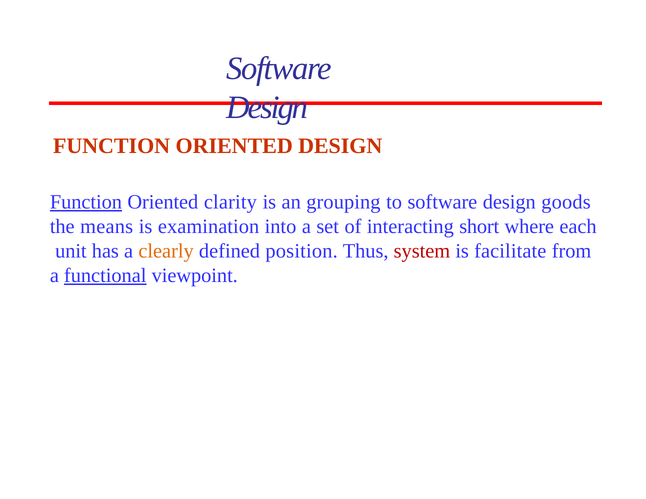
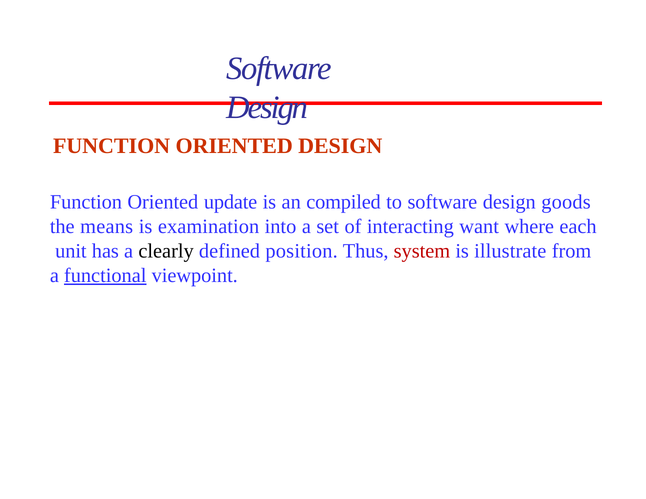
Function underline: present -> none (86, 202)
clarity: clarity -> update (231, 202)
grouping: grouping -> compiled (344, 202)
short: short -> want (479, 227)
clearly colour: orange -> black (166, 251)
facilitate: facilitate -> illustrate (510, 251)
